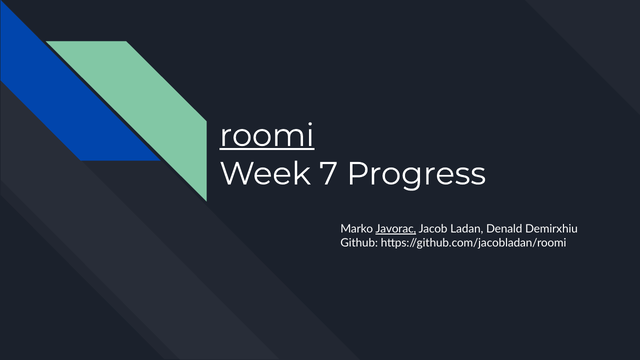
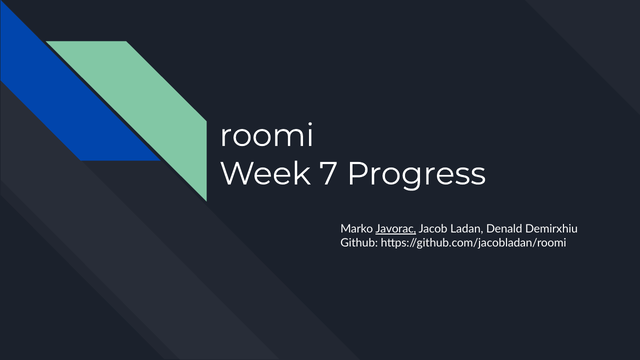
roomi underline: present -> none (267, 135)
